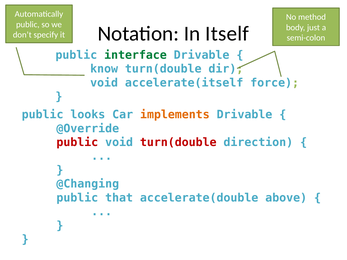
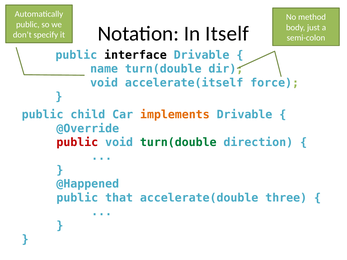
interface colour: green -> black (135, 55)
know: know -> name (104, 69)
looks: looks -> child (88, 115)
turn(double colour: red -> green (178, 142)
@Changing: @Changing -> @Happened (88, 184)
above: above -> three (286, 198)
